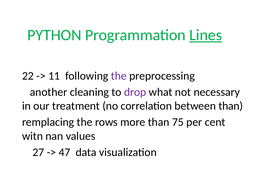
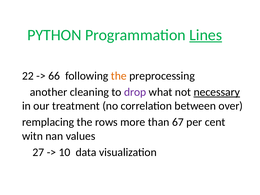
11: 11 -> 66 (54, 76)
the colour: purple -> orange (119, 76)
necessary underline: none -> present (217, 92)
between than: than -> over (231, 106)
75: 75 -> 67 (178, 122)
47: 47 -> 10 (65, 152)
